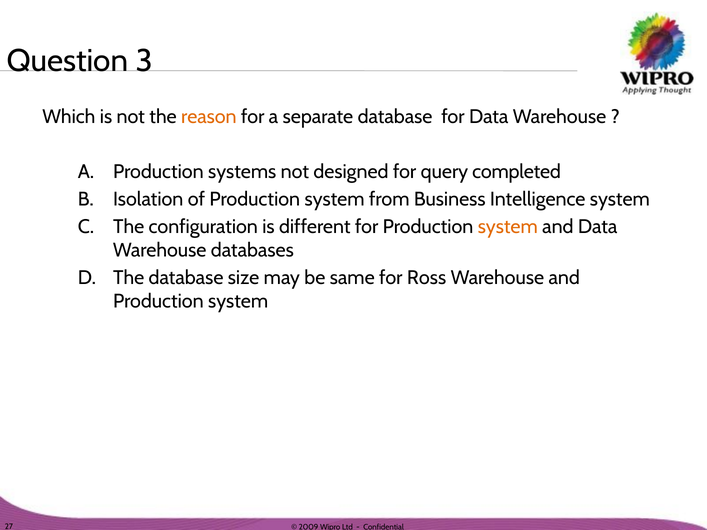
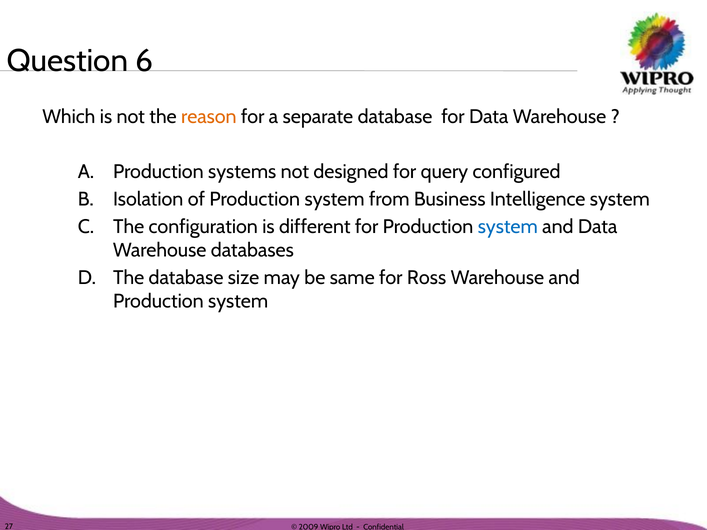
3: 3 -> 6 (144, 61)
completed: completed -> configured (516, 172)
system colour: orange -> blue (508, 227)
